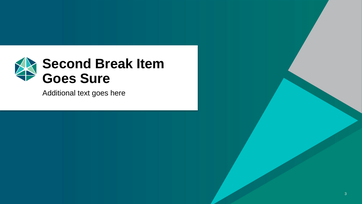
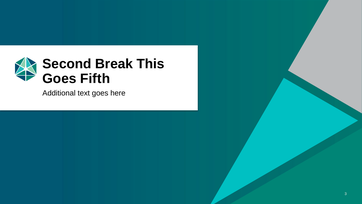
Item: Item -> This (151, 64)
Sure: Sure -> Fifth (95, 79)
